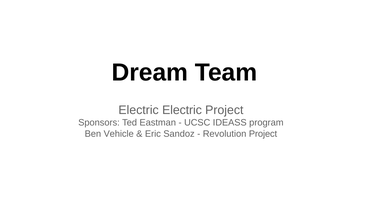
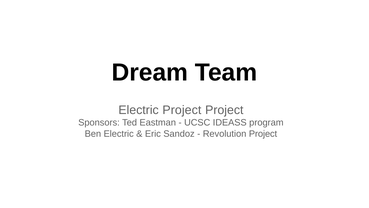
Electric Electric: Electric -> Project (182, 110)
Ben Vehicle: Vehicle -> Electric (119, 134)
